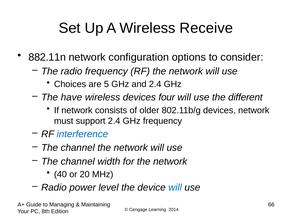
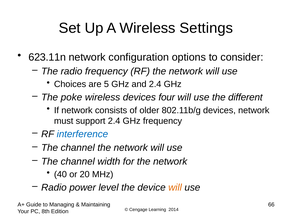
Receive: Receive -> Settings (206, 28)
882.11n: 882.11n -> 623.11n (47, 57)
have: have -> poke (71, 97)
will colour: blue -> orange (175, 188)
